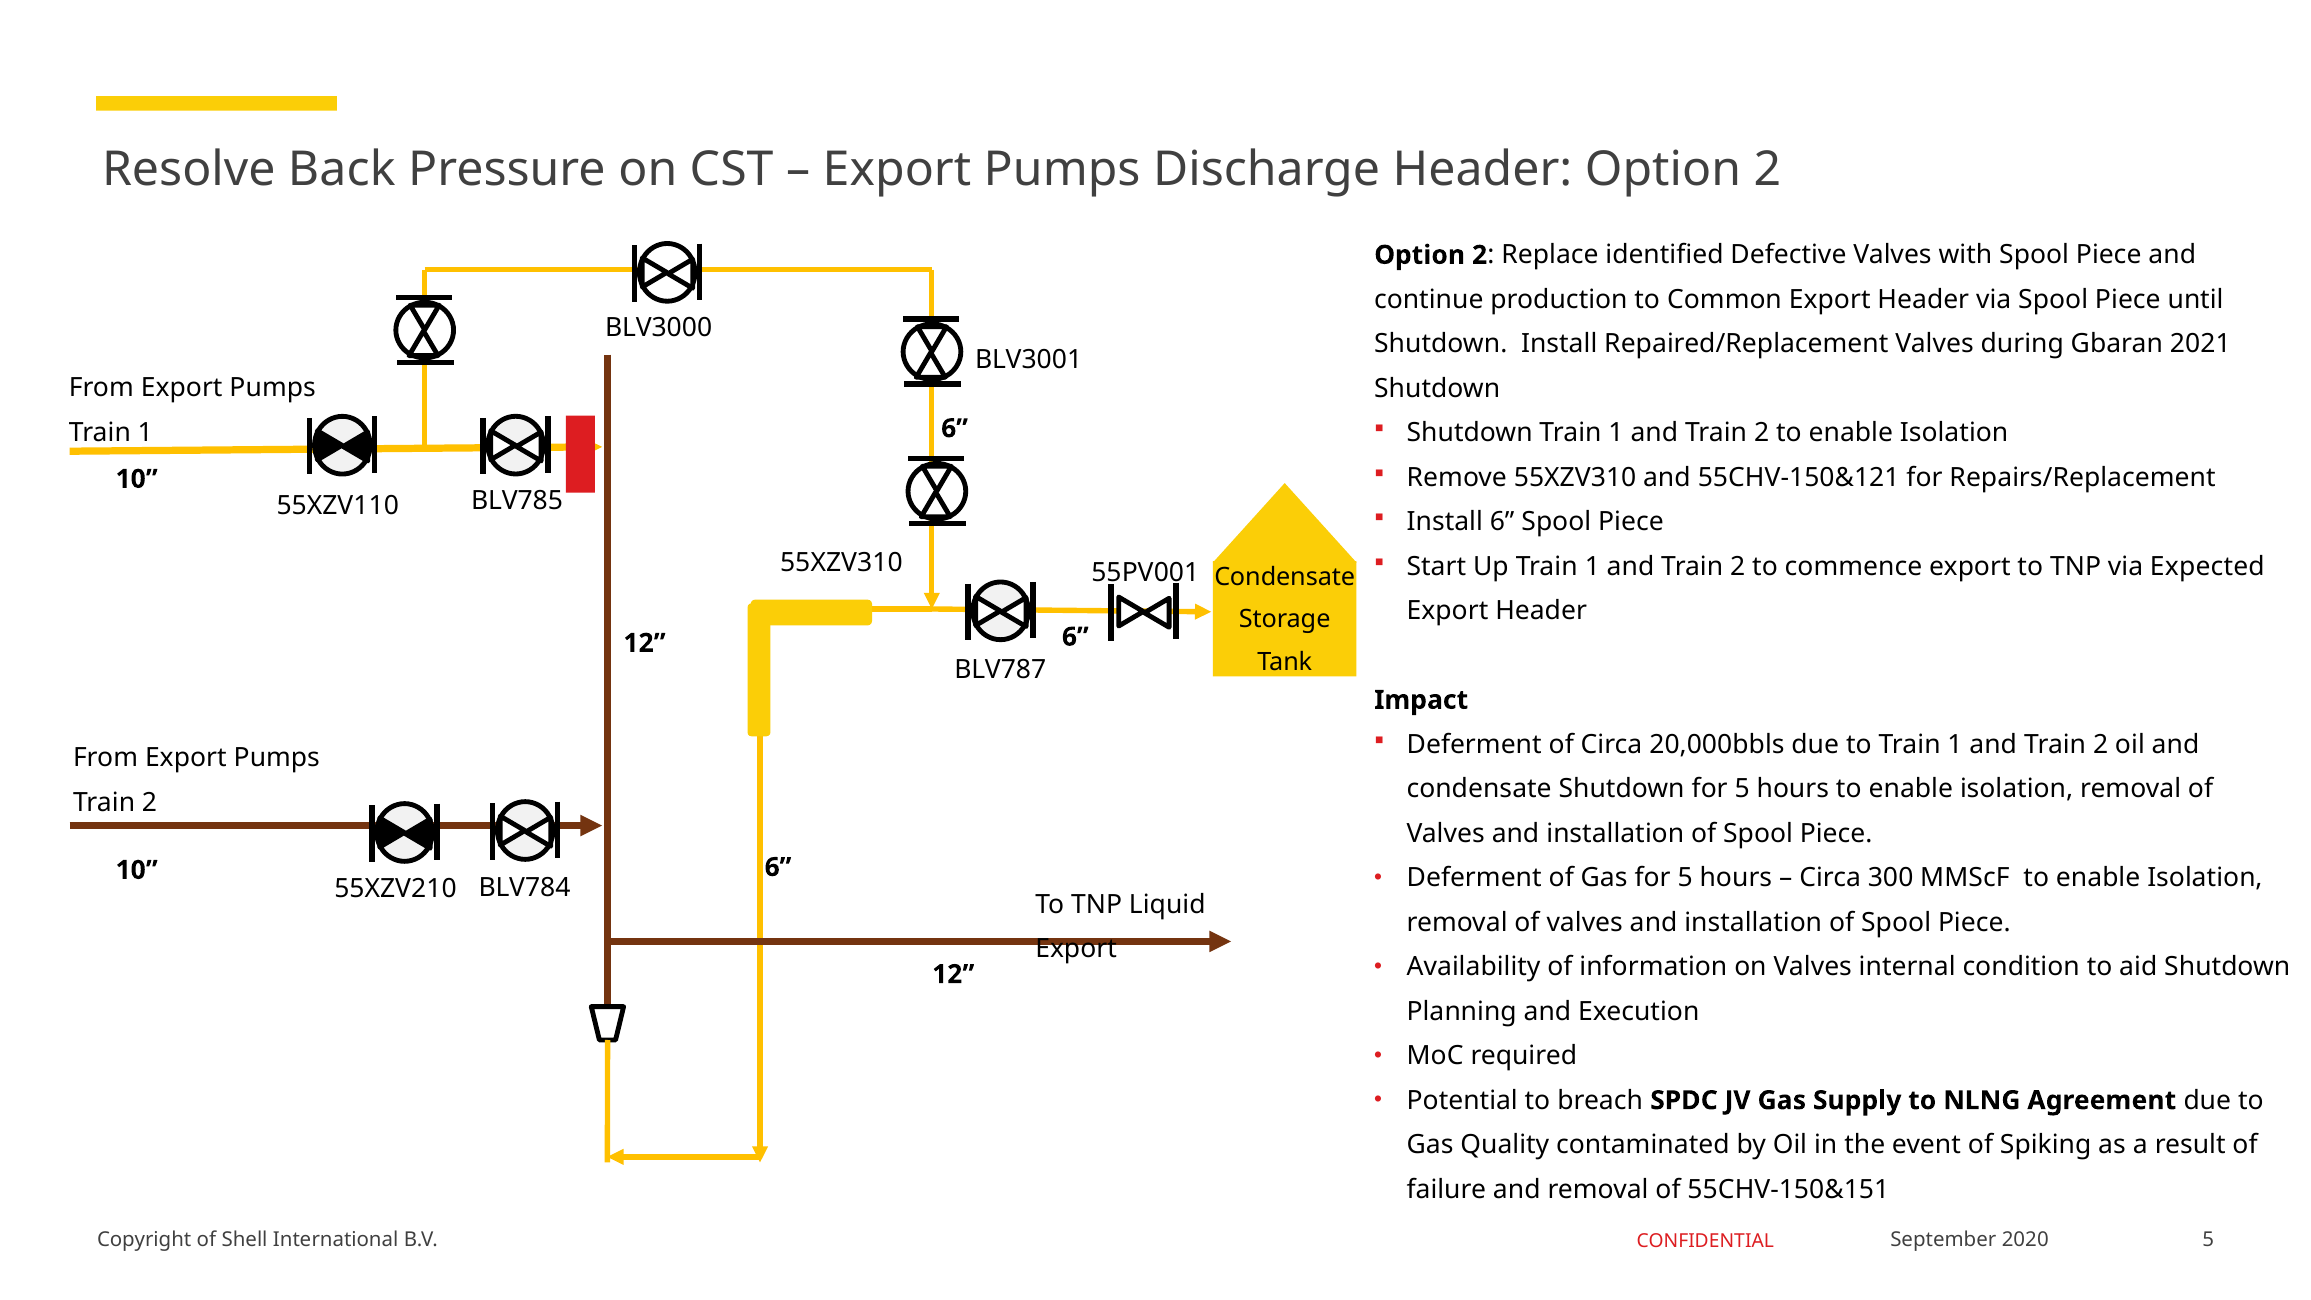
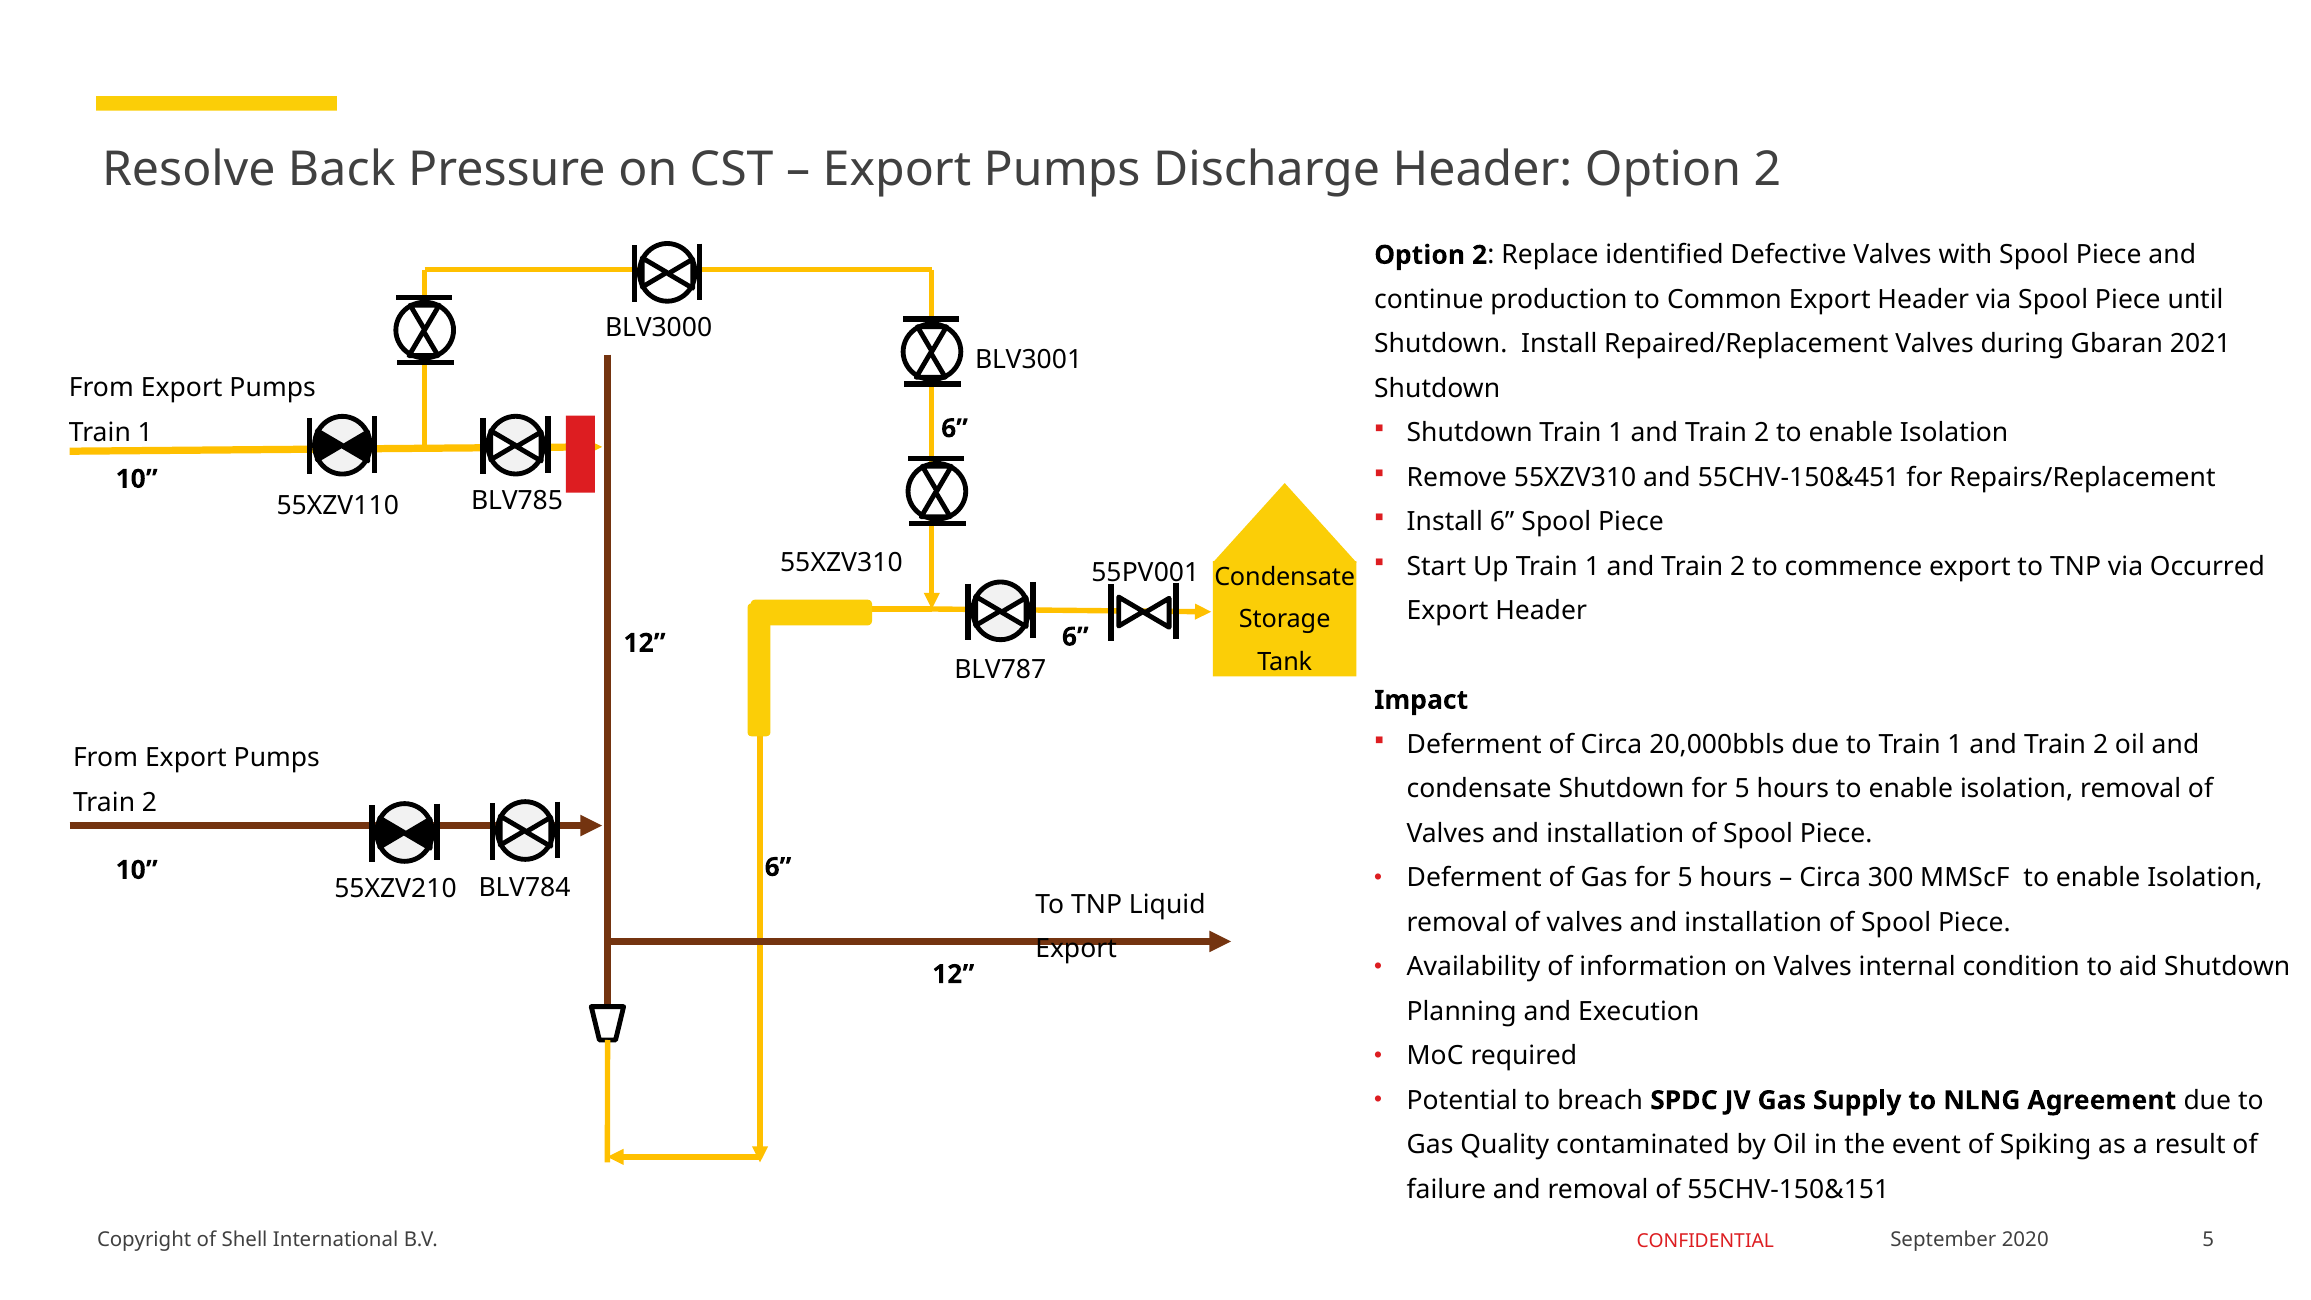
55CHV-150&121: 55CHV-150&121 -> 55CHV-150&451 (1799, 478)
Expected: Expected -> Occurred (2207, 567)
